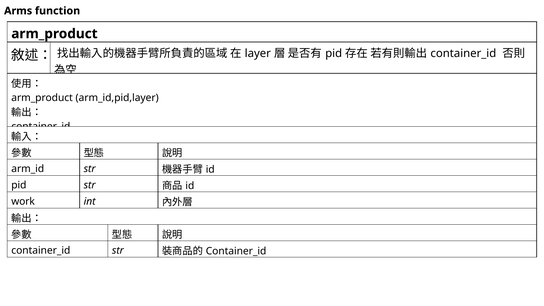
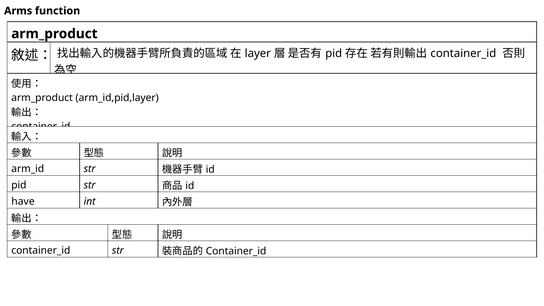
work: work -> have (23, 201)
